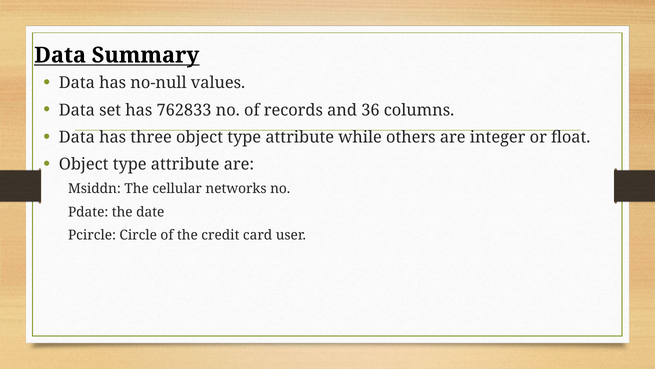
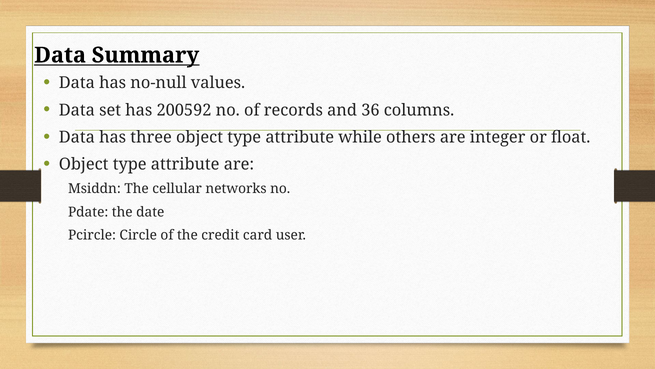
762833: 762833 -> 200592 (184, 110)
